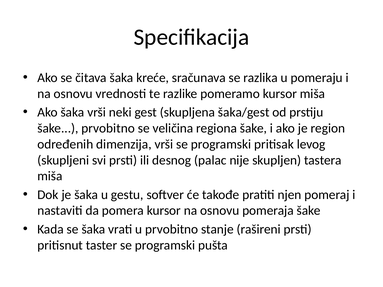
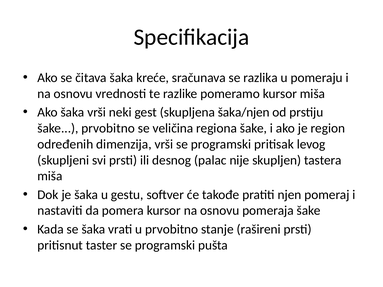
šaka/gest: šaka/gest -> šaka/njen (244, 112)
